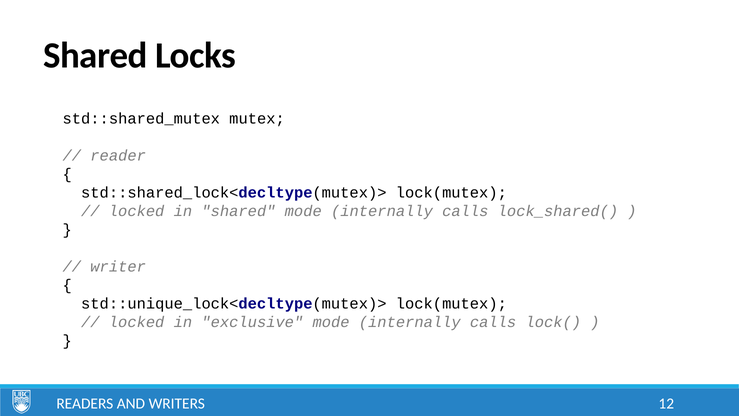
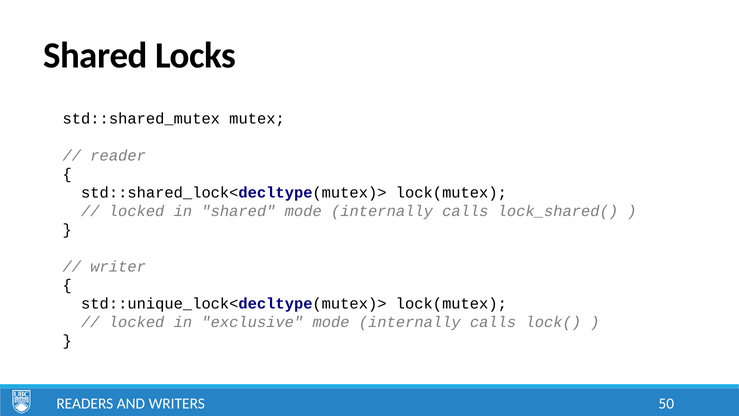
12: 12 -> 50 (666, 403)
